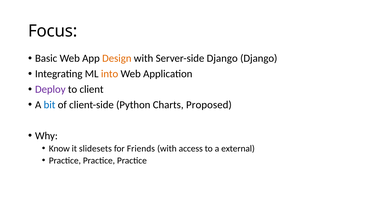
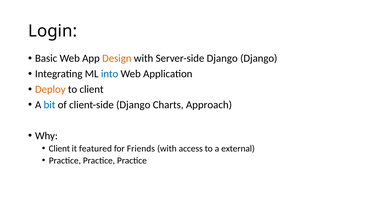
Focus: Focus -> Login (53, 31)
into colour: orange -> blue (110, 74)
Deploy colour: purple -> orange (50, 89)
client-side Python: Python -> Django (133, 105)
Proposed: Proposed -> Approach (209, 105)
Know: Know -> Client (59, 148)
slidesets: slidesets -> featured (95, 148)
